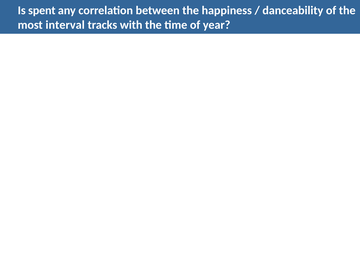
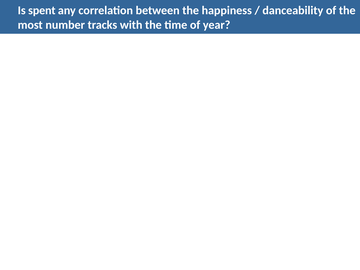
interval: interval -> number (65, 25)
